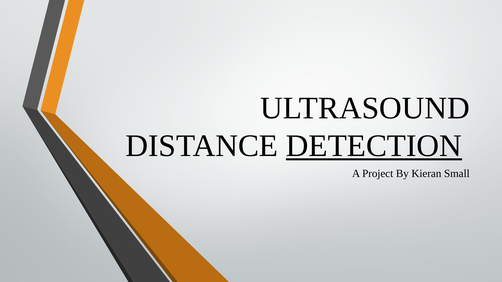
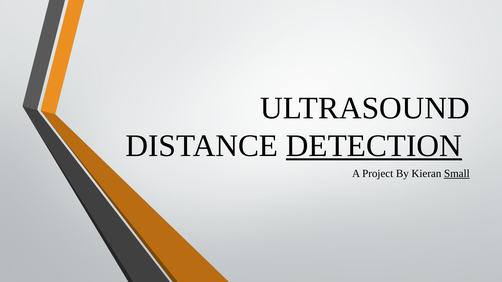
Small underline: none -> present (457, 174)
